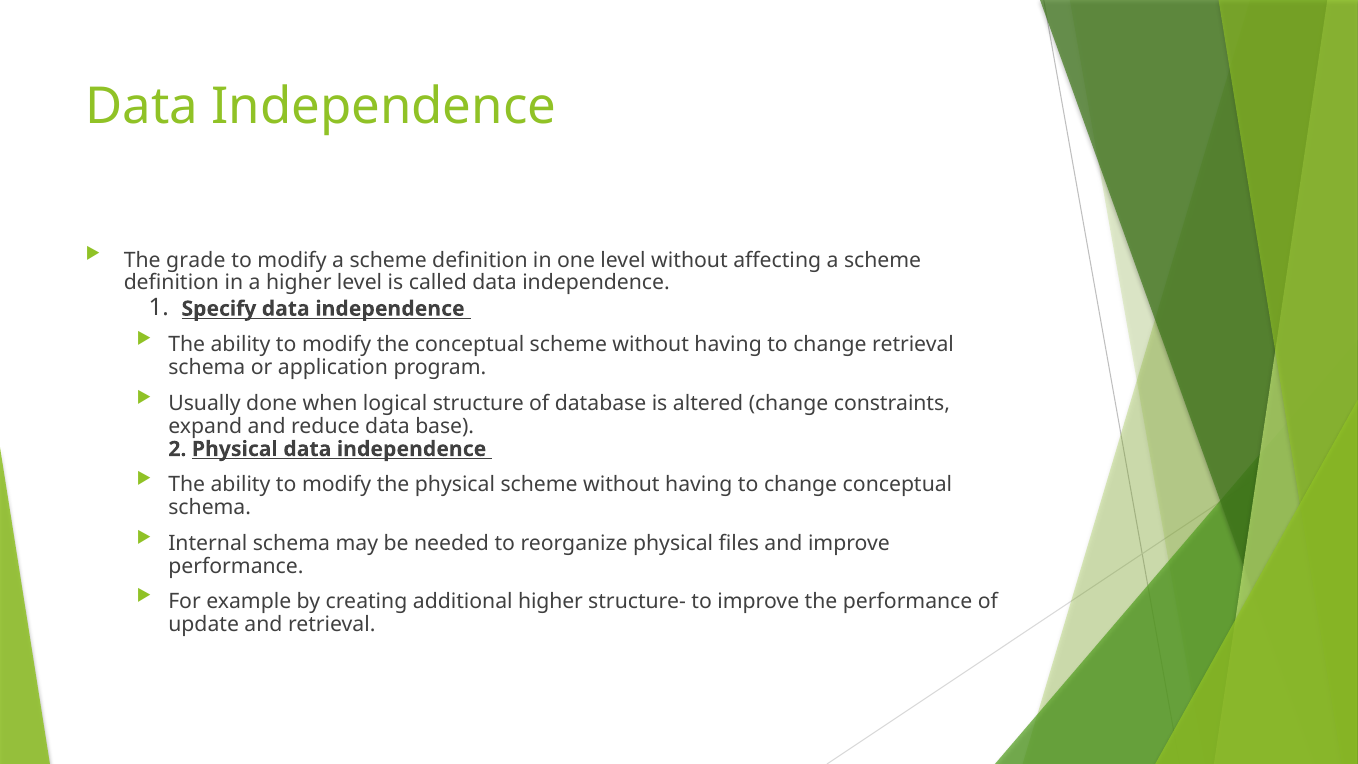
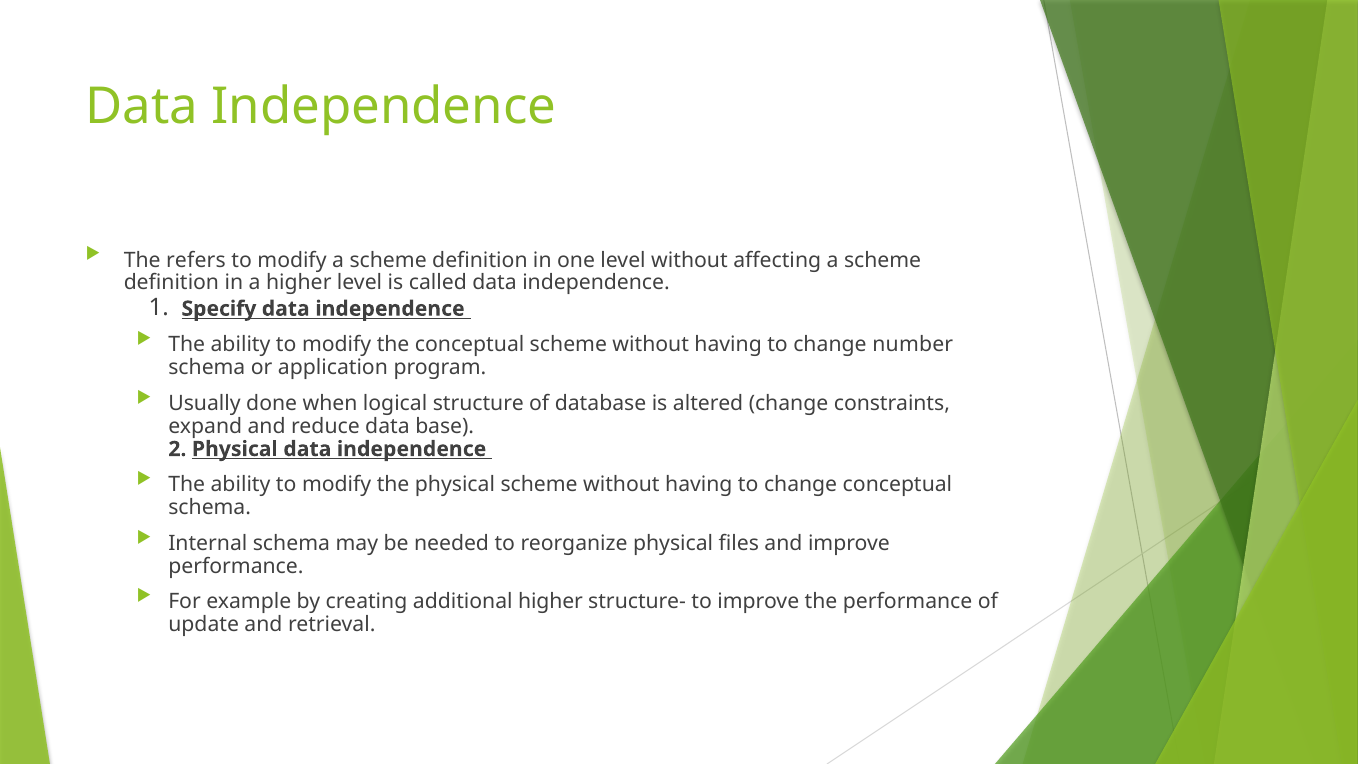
grade: grade -> refers (196, 260)
change retrieval: retrieval -> number (913, 345)
